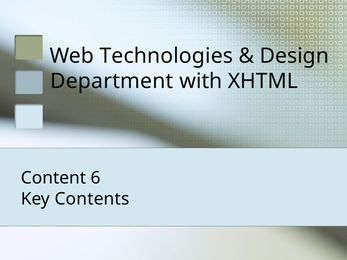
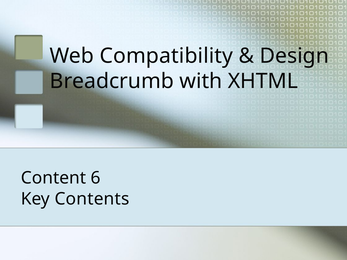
Technologies: Technologies -> Compatibility (166, 56)
Department: Department -> Breadcrumb (112, 81)
